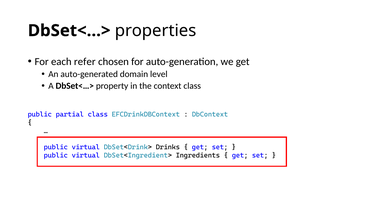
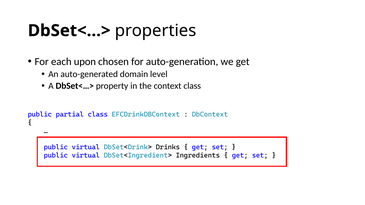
refer: refer -> upon (85, 62)
